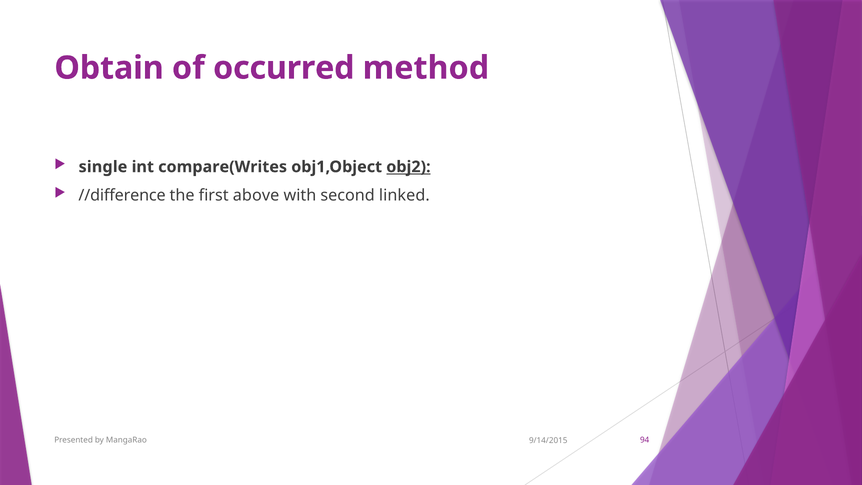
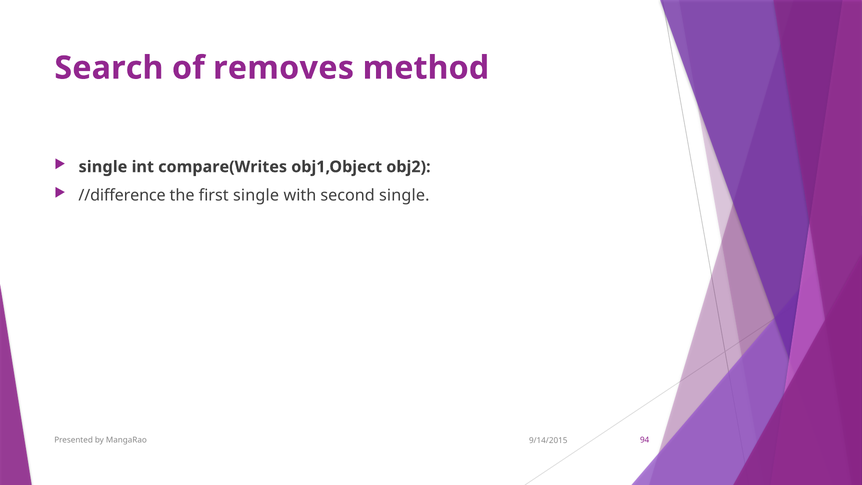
Obtain: Obtain -> Search (109, 68)
occurred: occurred -> removes (284, 68)
obj2 underline: present -> none (408, 167)
first above: above -> single (256, 195)
second linked: linked -> single (404, 195)
